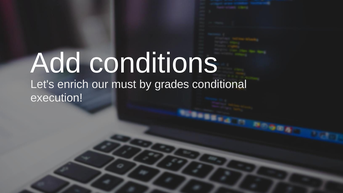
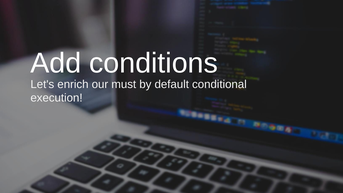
grades: grades -> default (172, 84)
